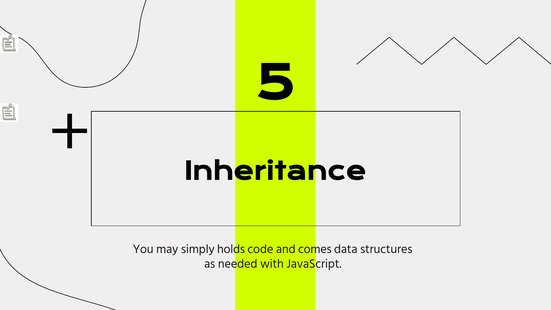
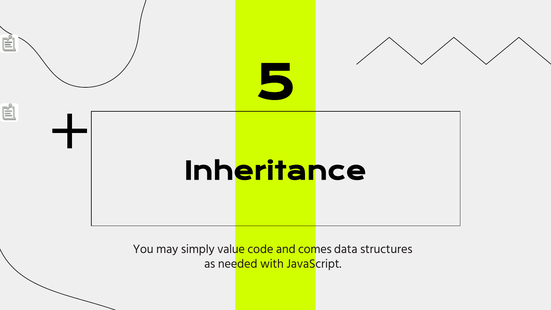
holds: holds -> value (231, 249)
